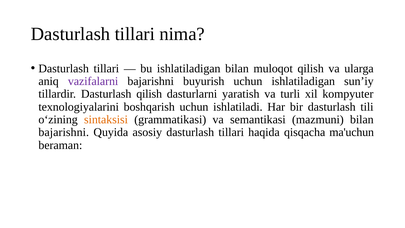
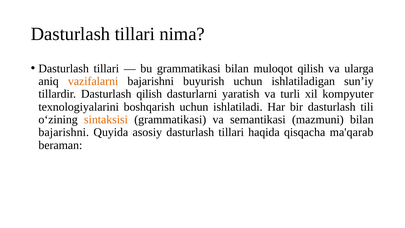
bu ishlatiladigan: ishlatiladigan -> grammatikasi (189, 68)
vazifalarni colour: purple -> orange (93, 81)
ma'uchun: ma'uchun -> ma'qarab (352, 132)
